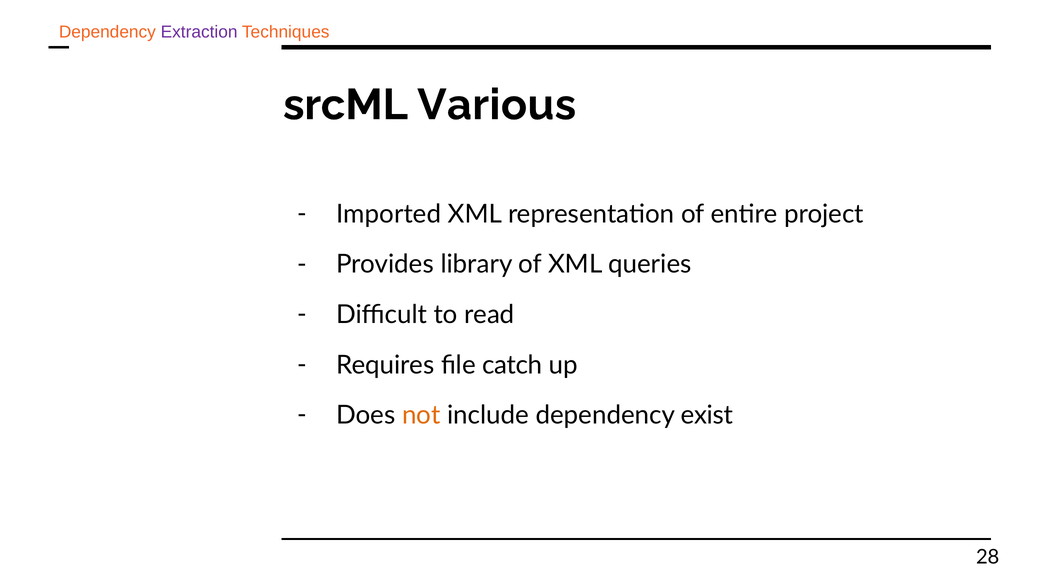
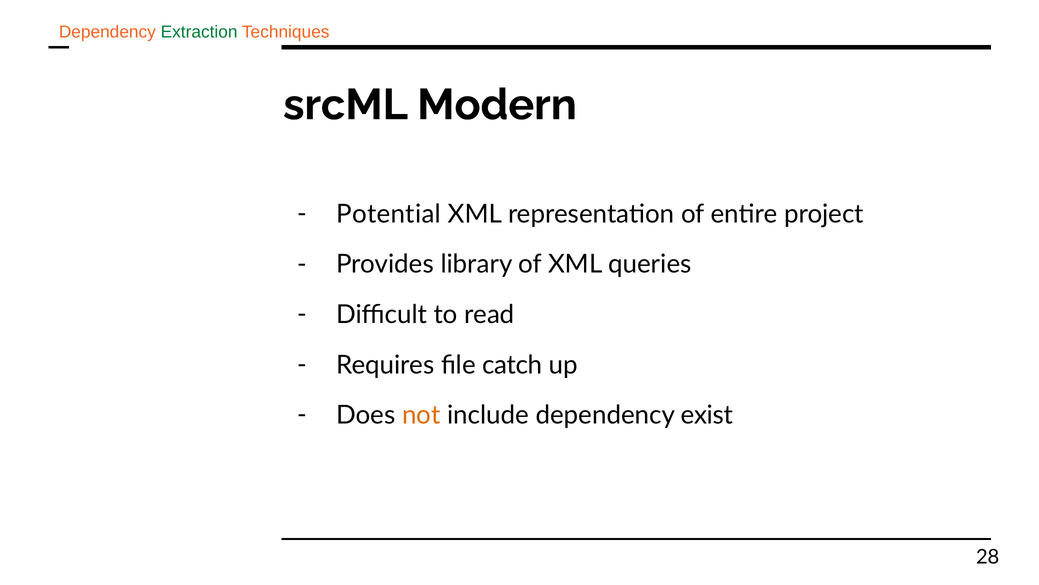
Extraction colour: purple -> green (199, 32)
Various: Various -> Modern (497, 105)
Imported: Imported -> Potential (389, 214)
